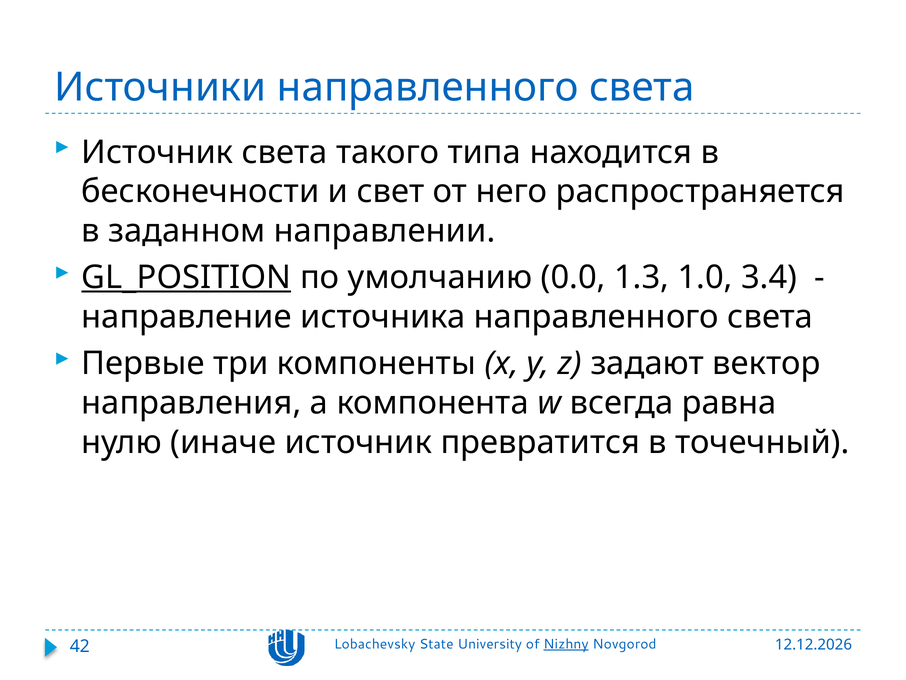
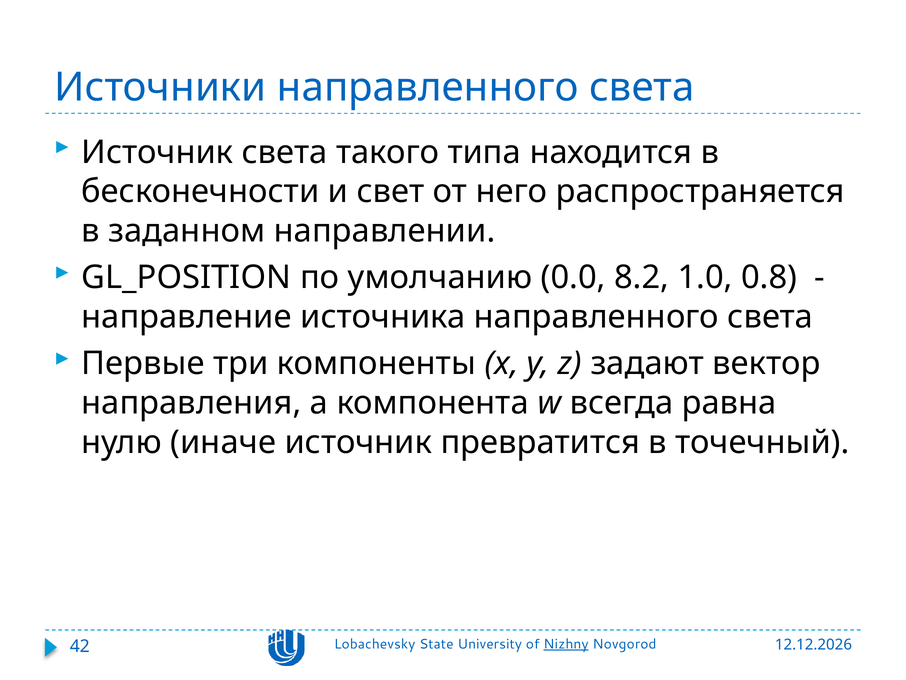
GL_POSITION underline: present -> none (186, 277)
1.3: 1.3 -> 8.2 (642, 277)
3.4: 3.4 -> 0.8 (769, 277)
